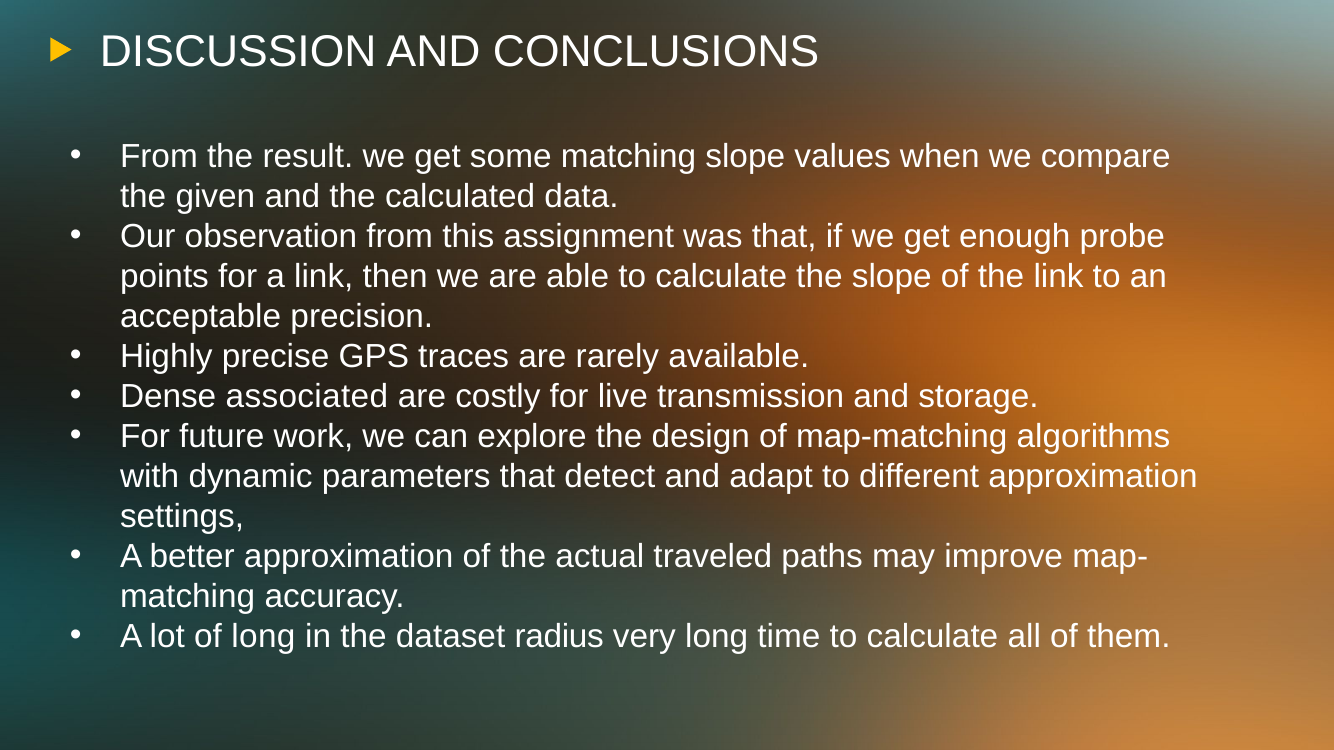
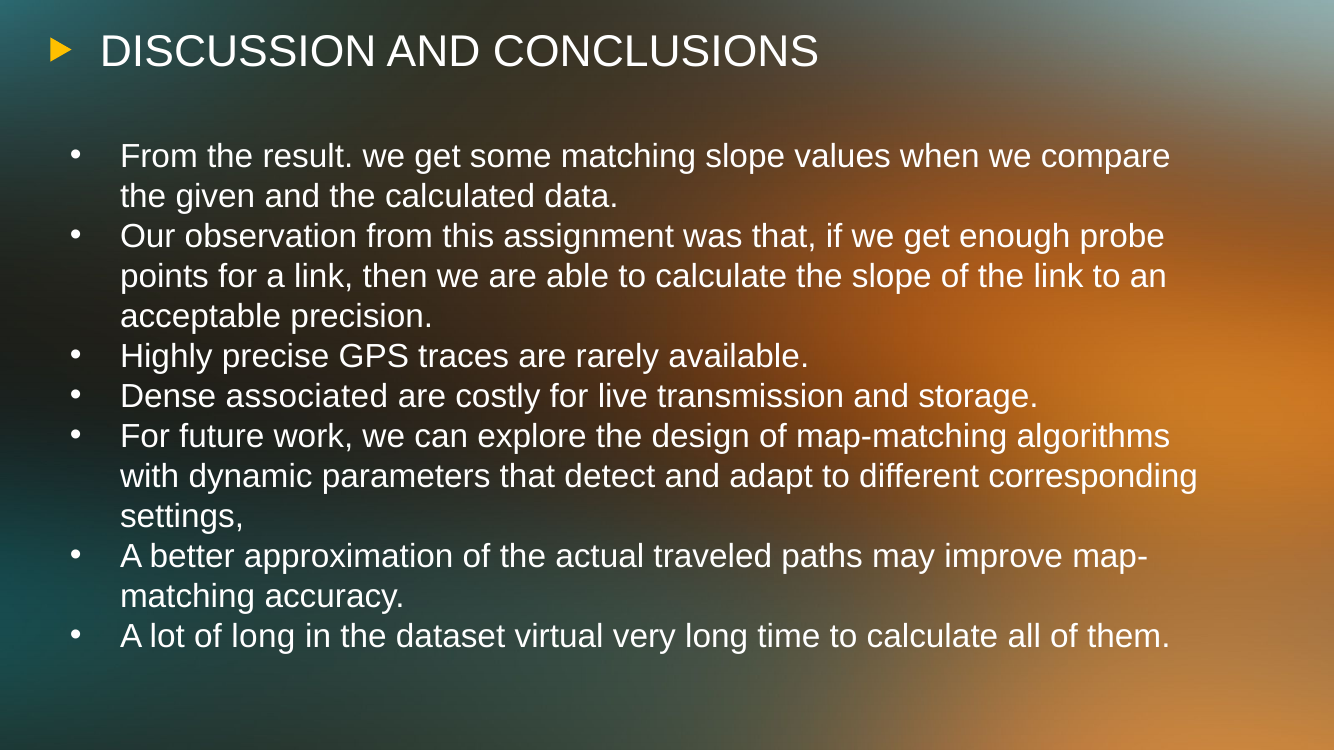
different approximation: approximation -> corresponding (1093, 477)
radius: radius -> virtual (559, 637)
